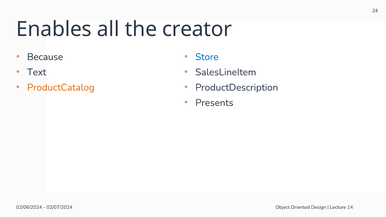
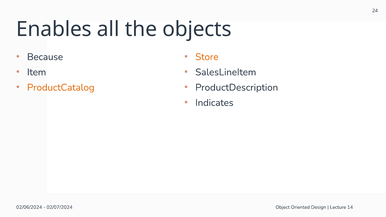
creator: creator -> objects (197, 29)
Store colour: blue -> orange (207, 57)
Text: Text -> Item (37, 72)
Presents: Presents -> Indicates (214, 103)
